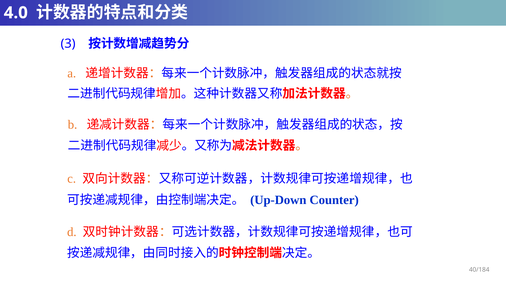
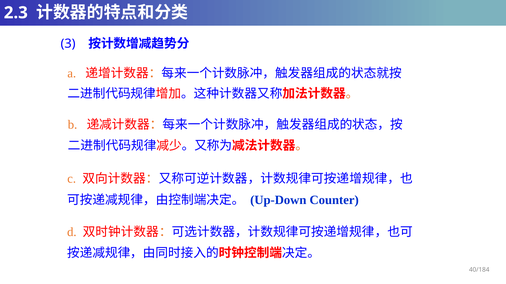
4.0: 4.0 -> 2.3 (16, 13)
